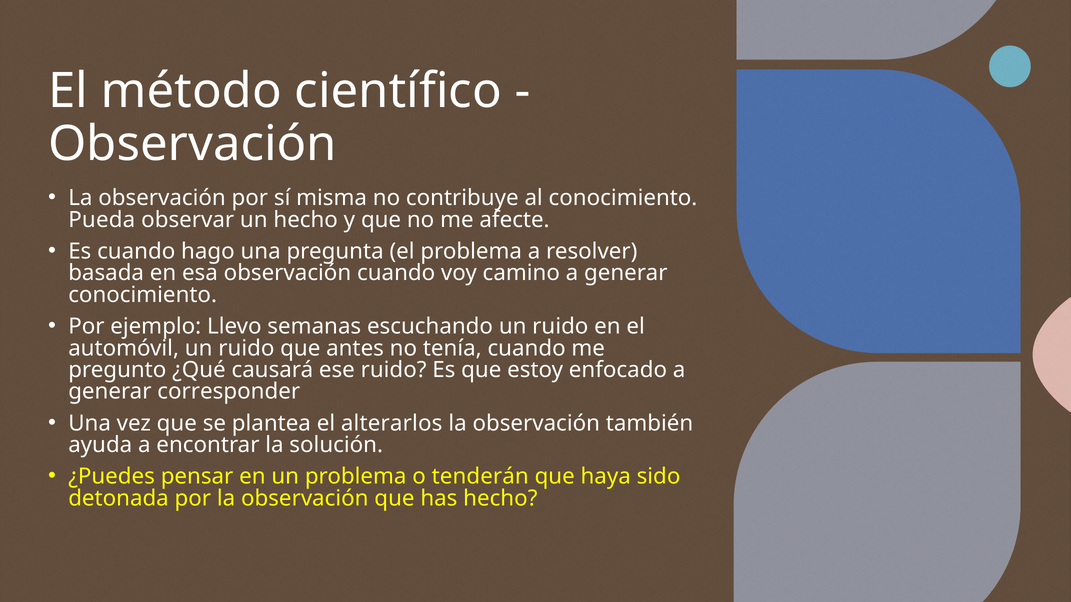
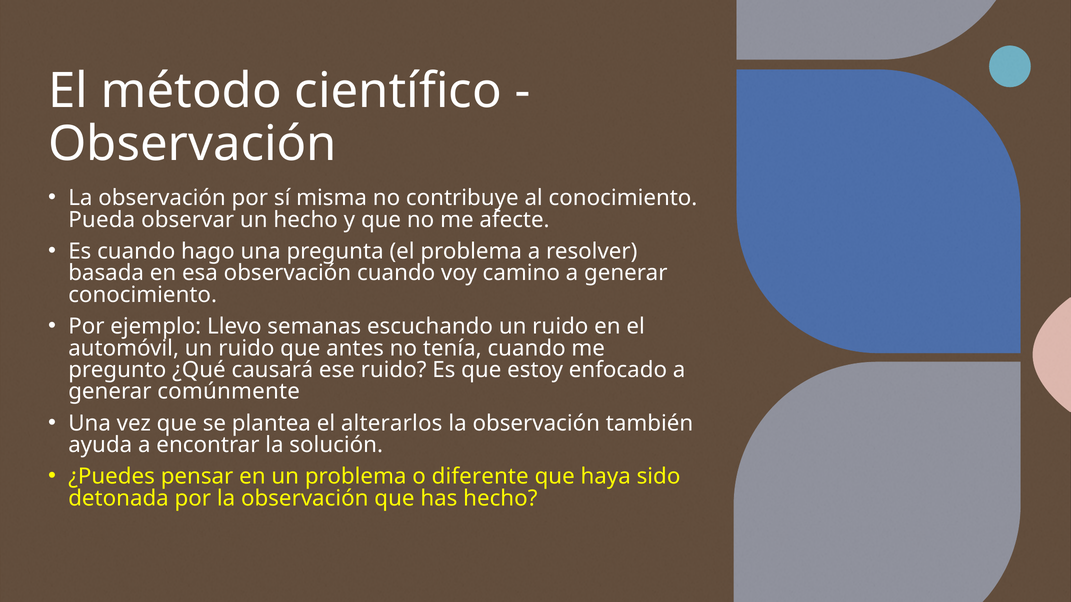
corresponder: corresponder -> comúnmente (229, 392)
tenderán: tenderán -> diferente (480, 477)
